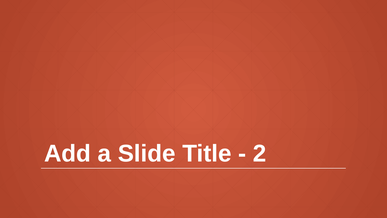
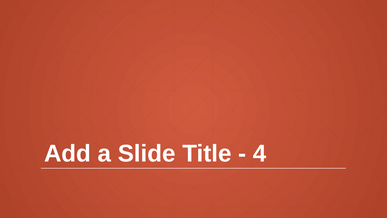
2: 2 -> 4 (260, 153)
